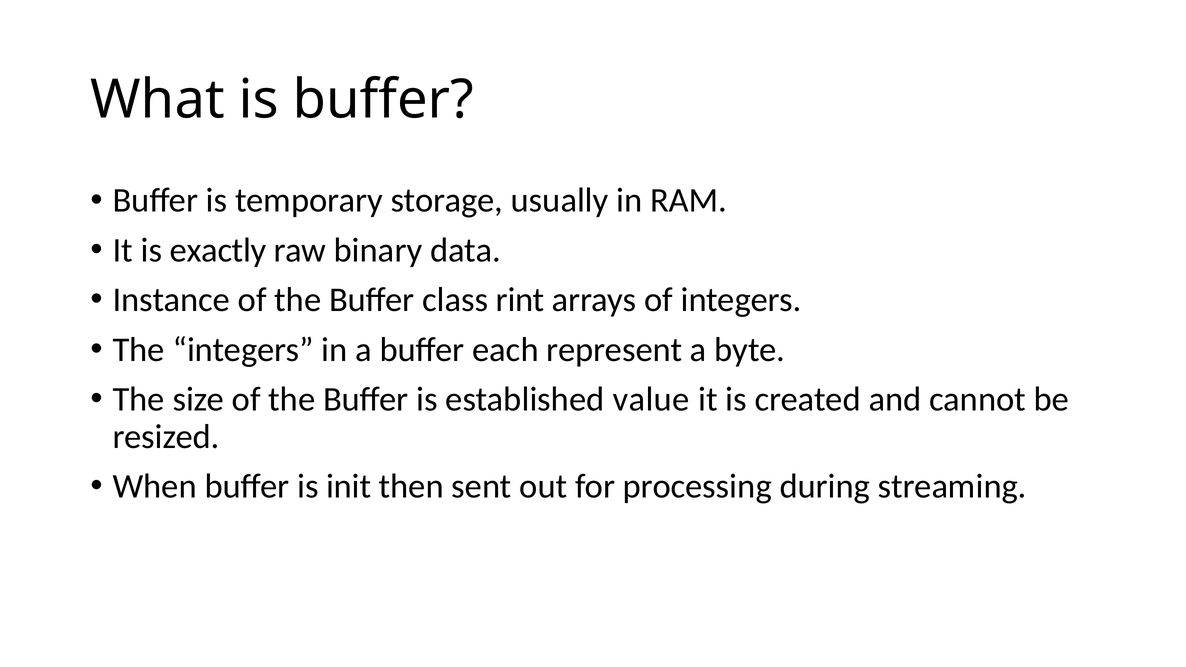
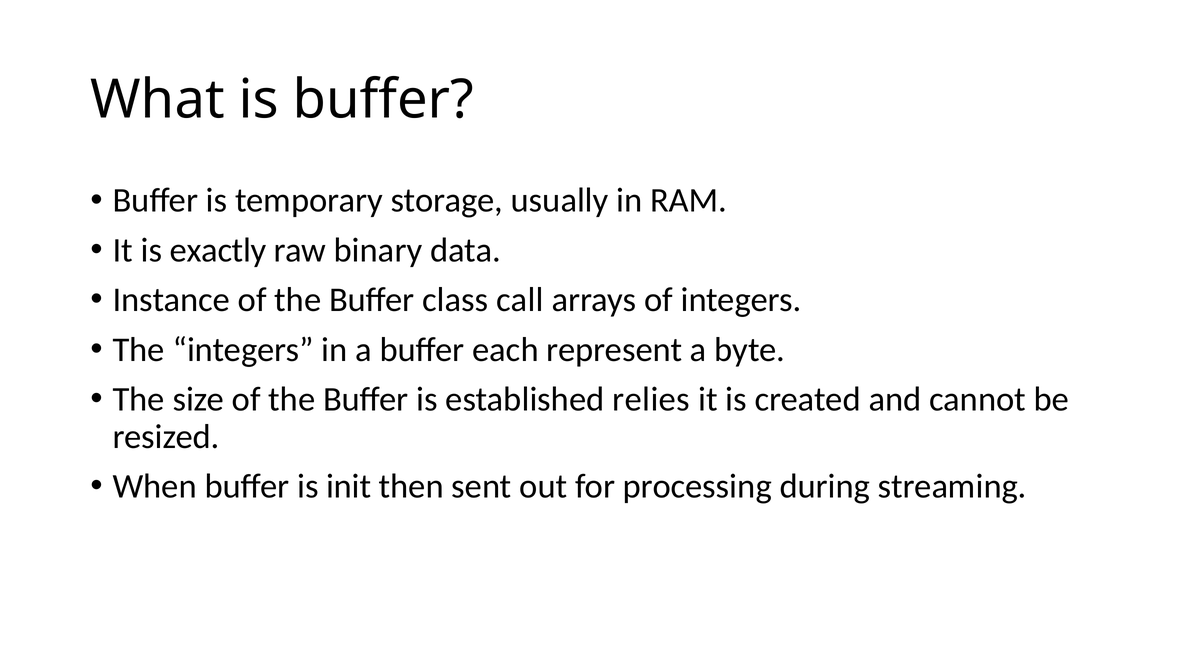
rint: rint -> call (520, 300)
value: value -> relies (651, 399)
